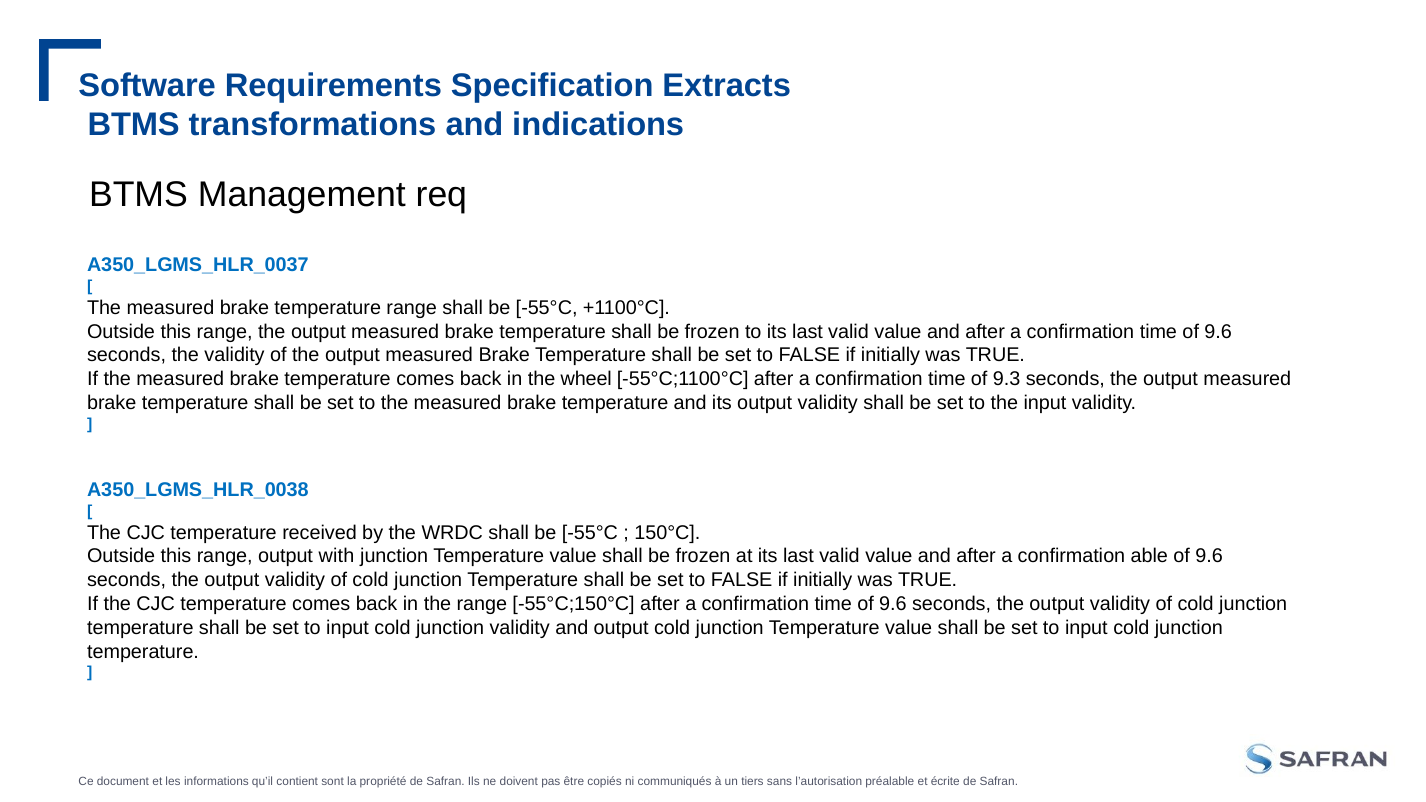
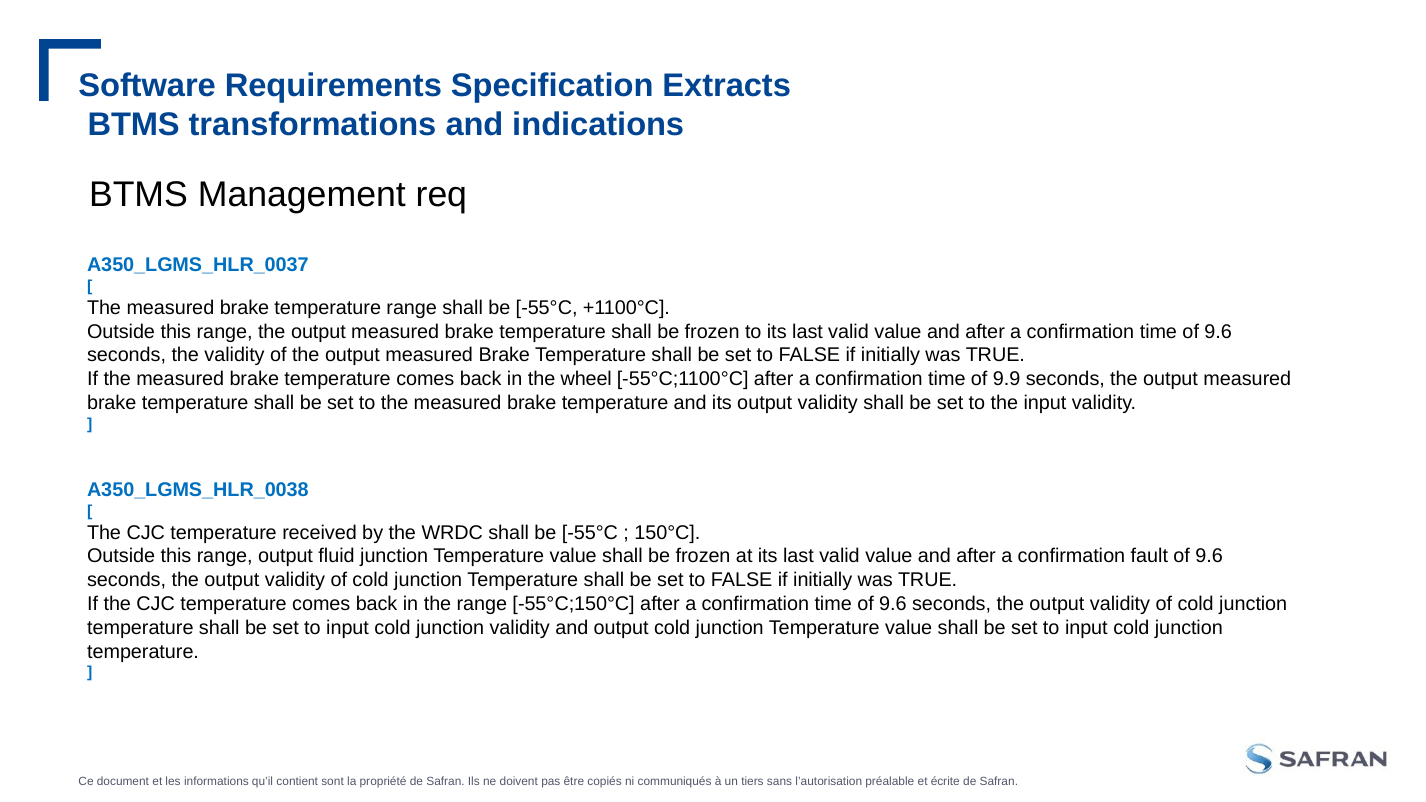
9.3: 9.3 -> 9.9 (1007, 379)
with: with -> fluid (337, 556)
able: able -> fault (1149, 556)
